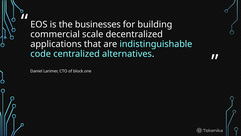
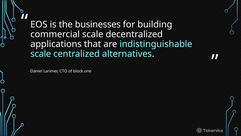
code: code -> scale (41, 54)
